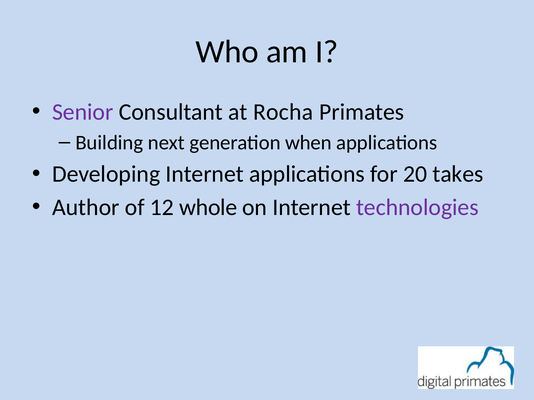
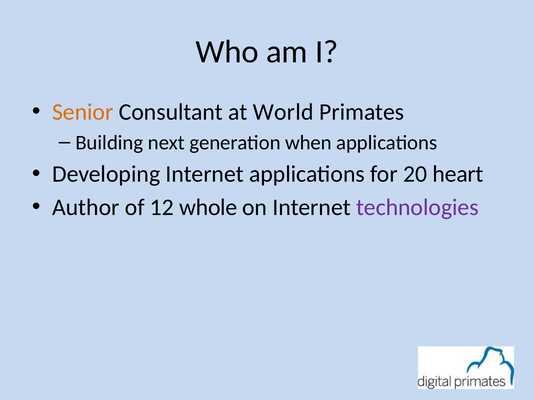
Senior colour: purple -> orange (83, 112)
Rocha: Rocha -> World (283, 112)
takes: takes -> heart (458, 174)
